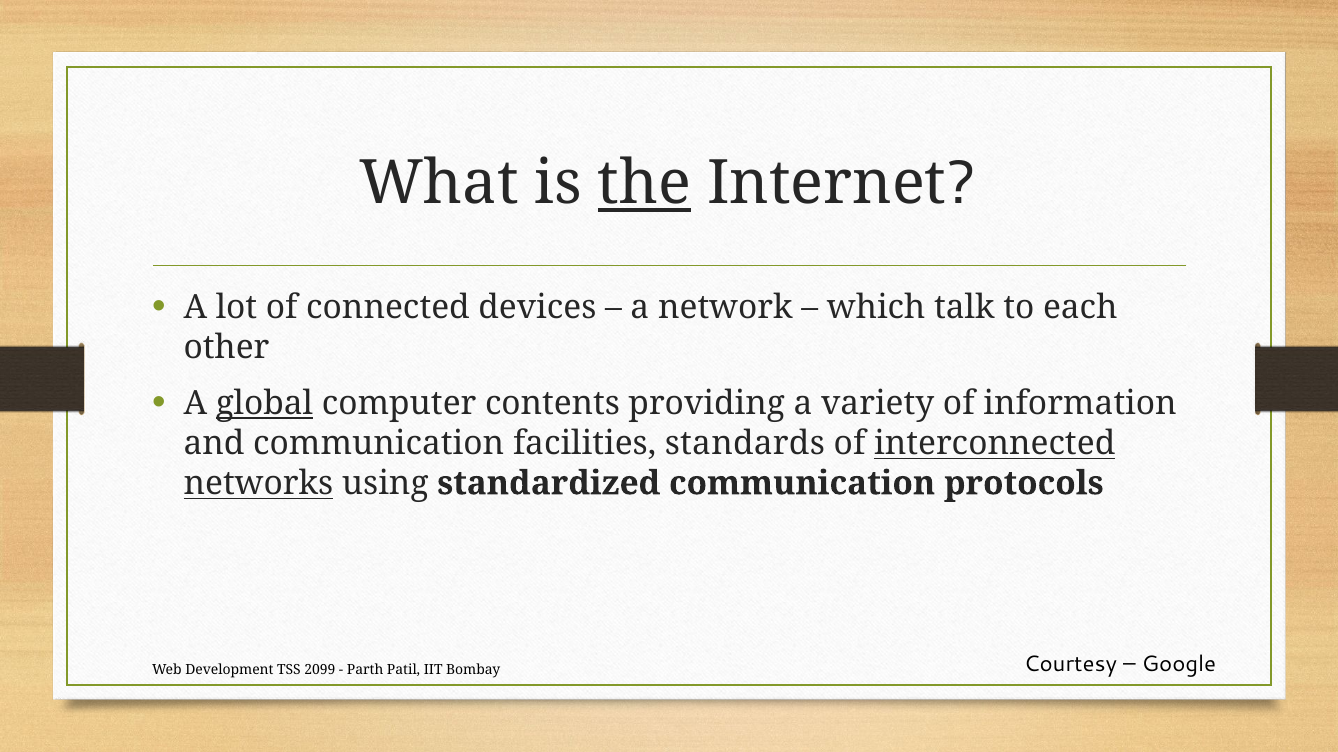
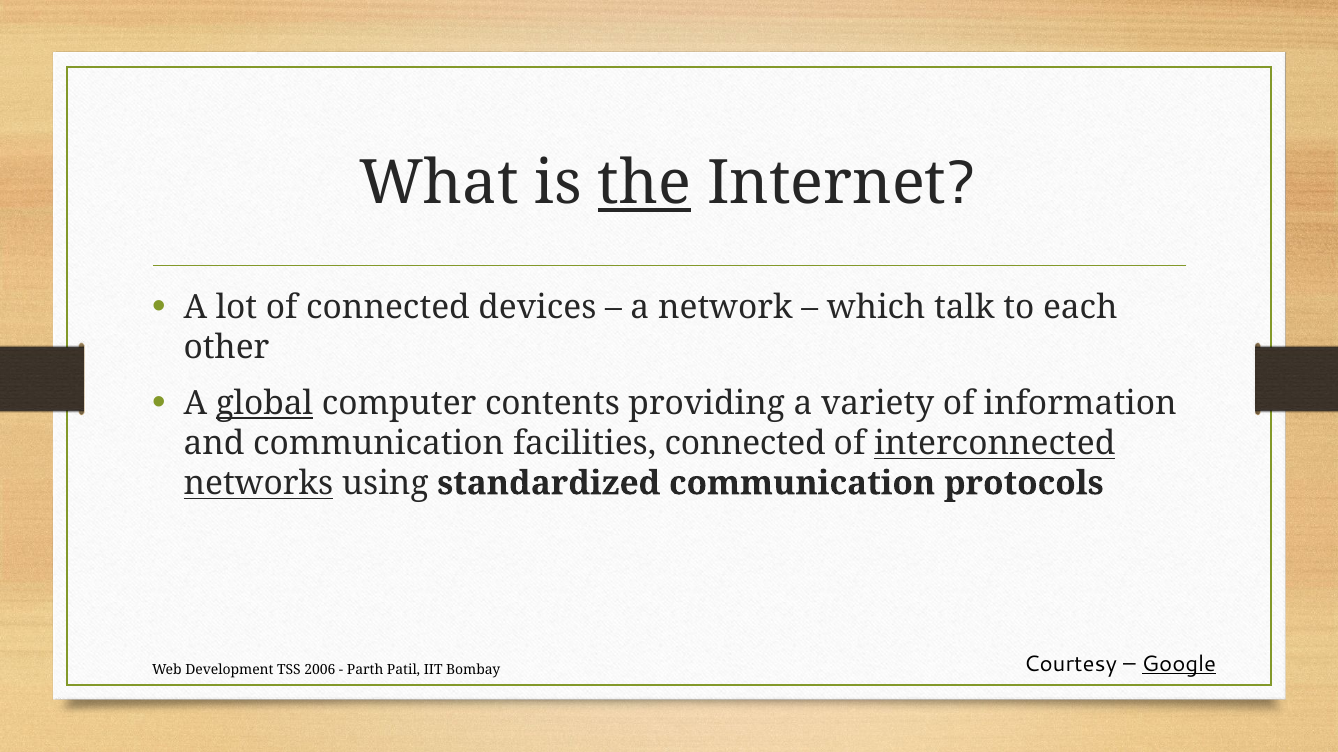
facilities standards: standards -> connected (745, 444)
Google underline: none -> present (1179, 665)
2099: 2099 -> 2006 (320, 670)
